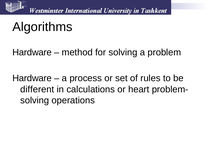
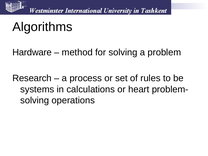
Hardware: Hardware -> Research (32, 78)
different: different -> systems (37, 89)
